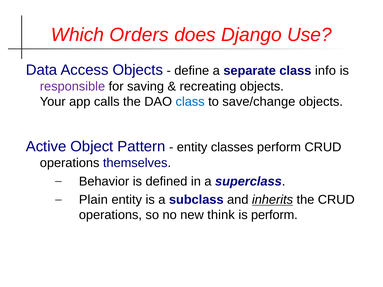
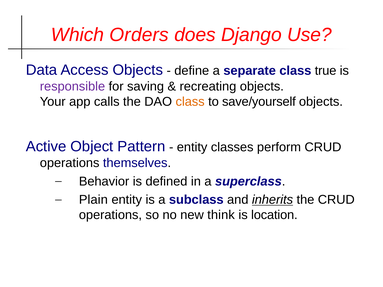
info: info -> true (326, 71)
class colour: blue -> orange (190, 102)
save/change: save/change -> save/yourself (259, 102)
is perform: perform -> location (274, 215)
